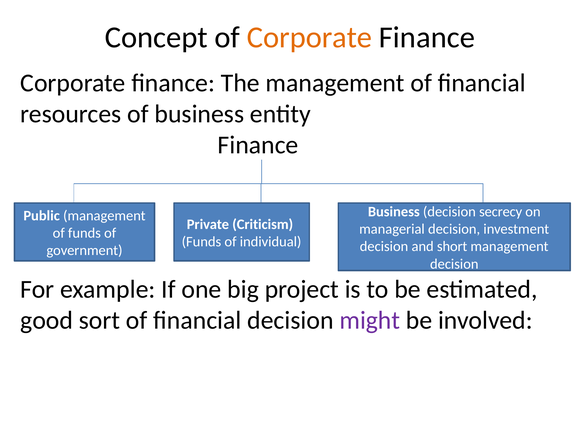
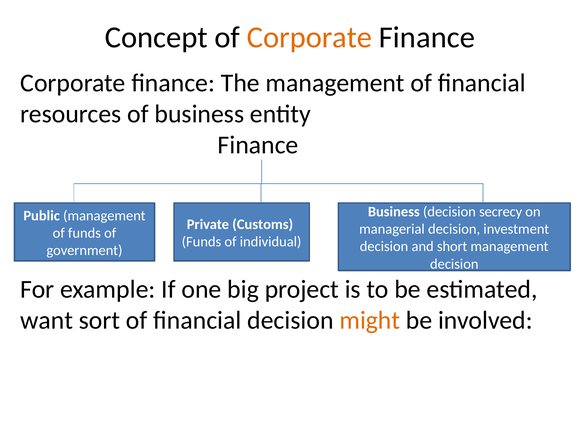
Criticism: Criticism -> Customs (263, 224)
good: good -> want (47, 320)
might colour: purple -> orange (370, 320)
